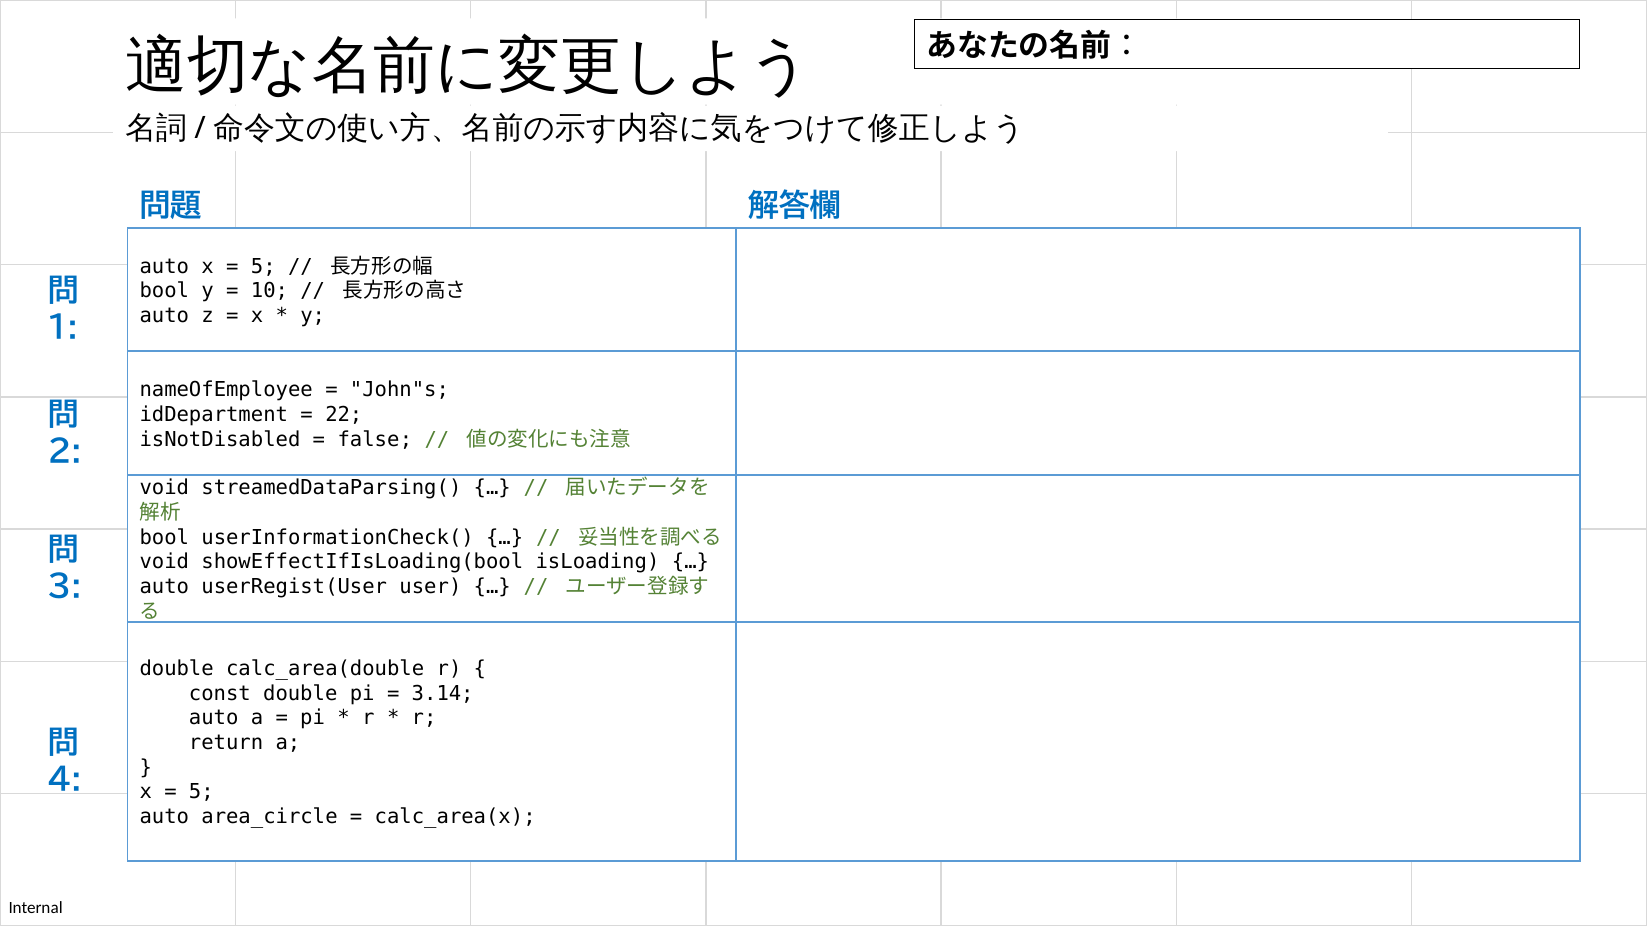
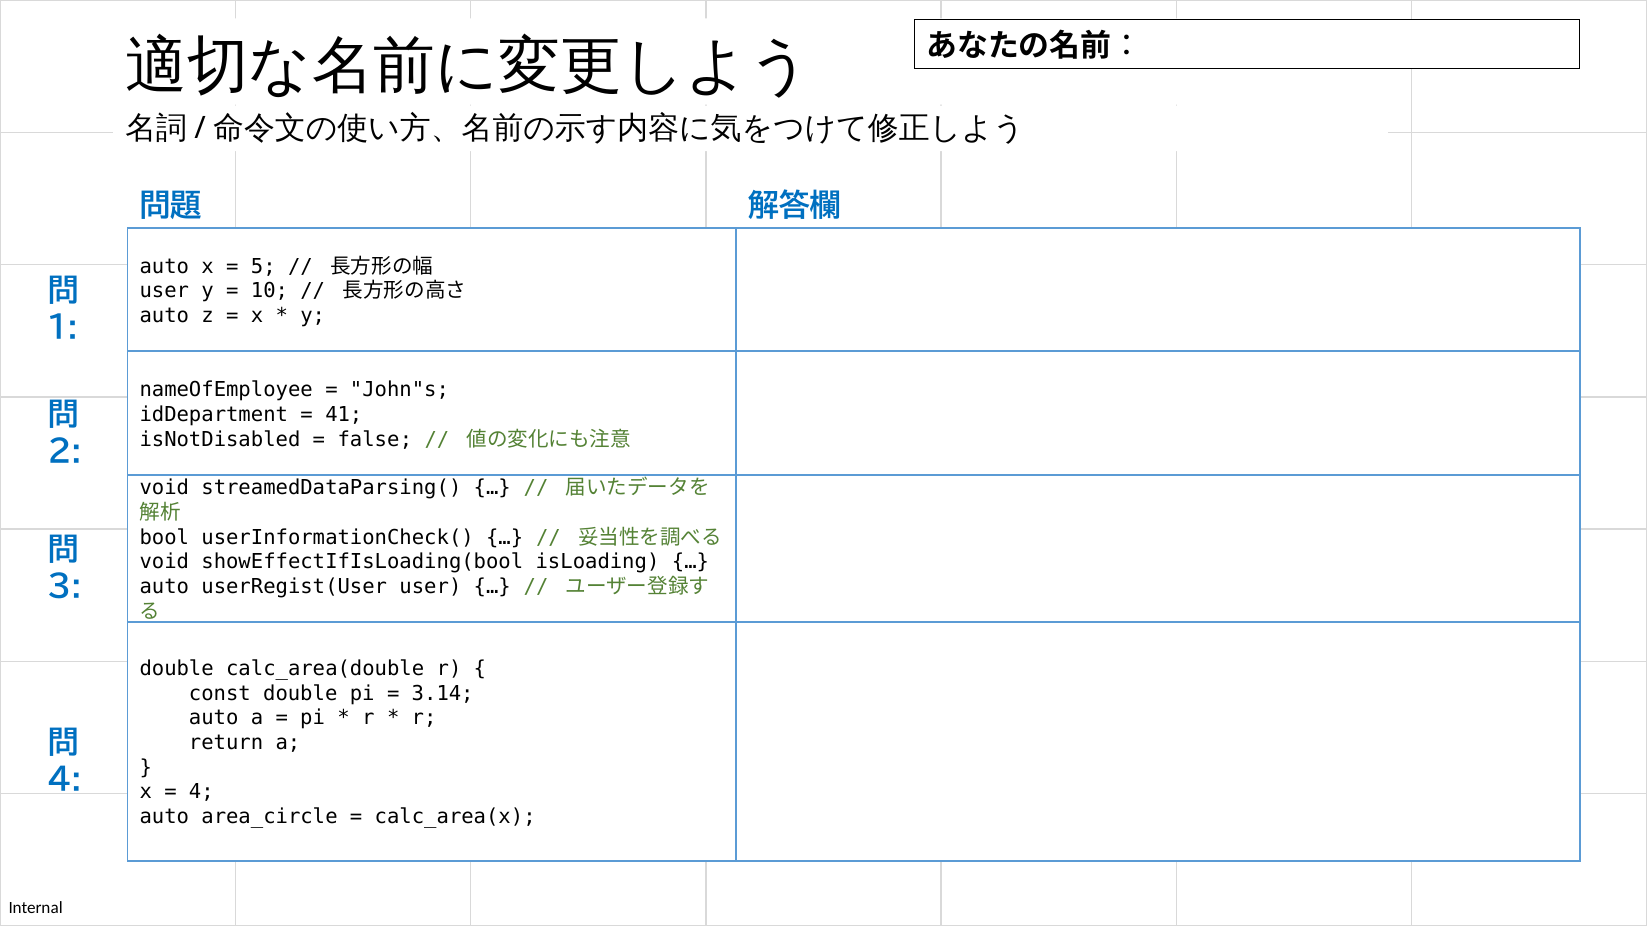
bool: bool -> user (164, 291)
22: 22 -> 41 (344, 415)
5: 5 -> 4 (201, 792)
